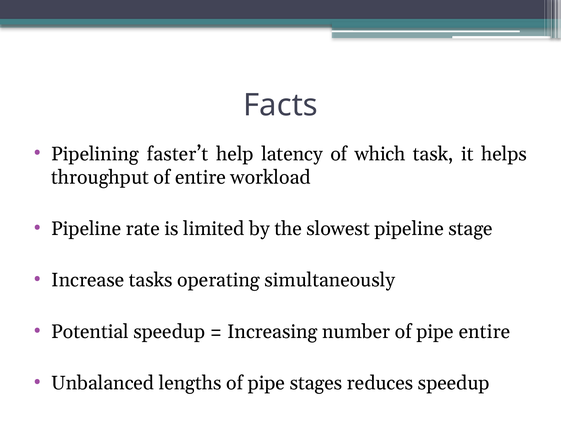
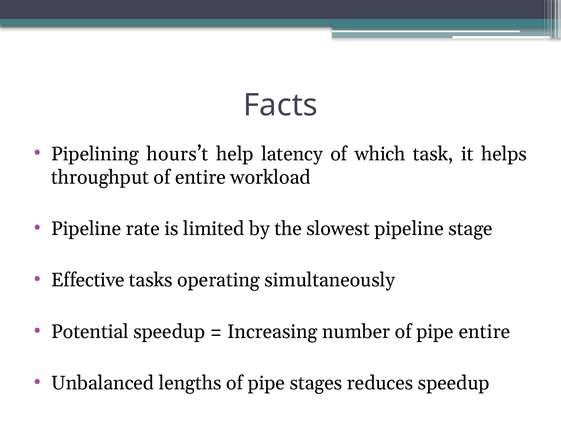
faster’t: faster’t -> hours’t (178, 154)
Increase: Increase -> Effective (88, 280)
